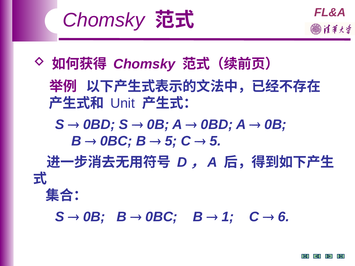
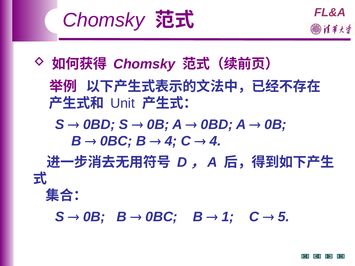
5: 5 -> 4 (171, 141)
5: 5 -> 4 (215, 141)
6: 6 -> 5 (284, 217)
